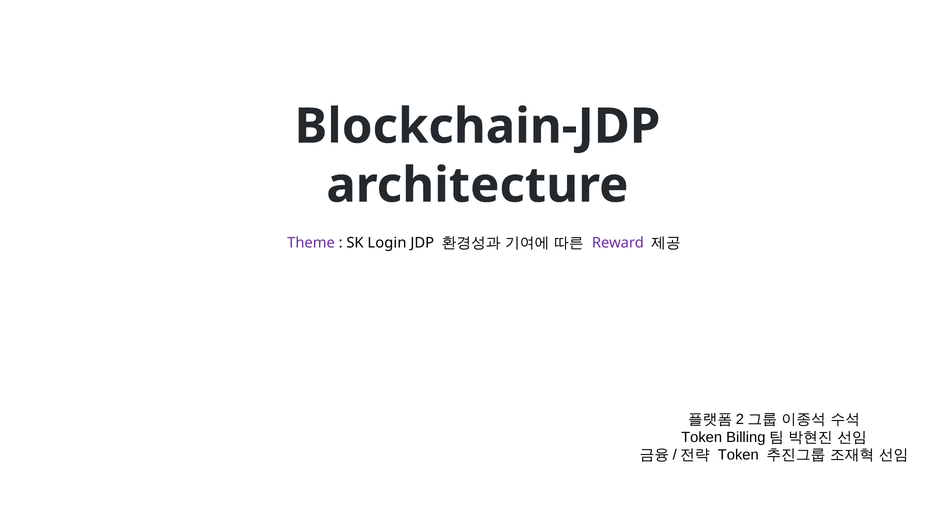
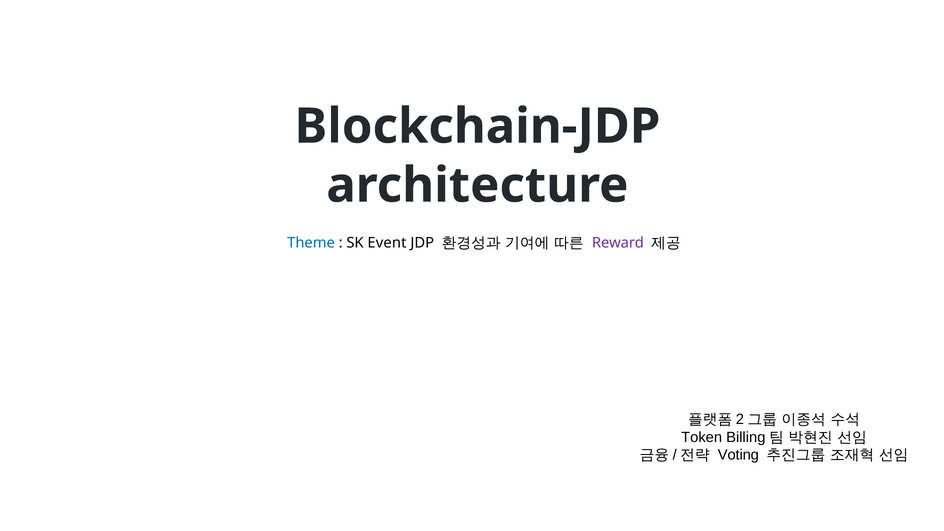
Theme colour: purple -> blue (311, 243)
Login: Login -> Event (387, 243)
Token: Token -> Voting (738, 455)
